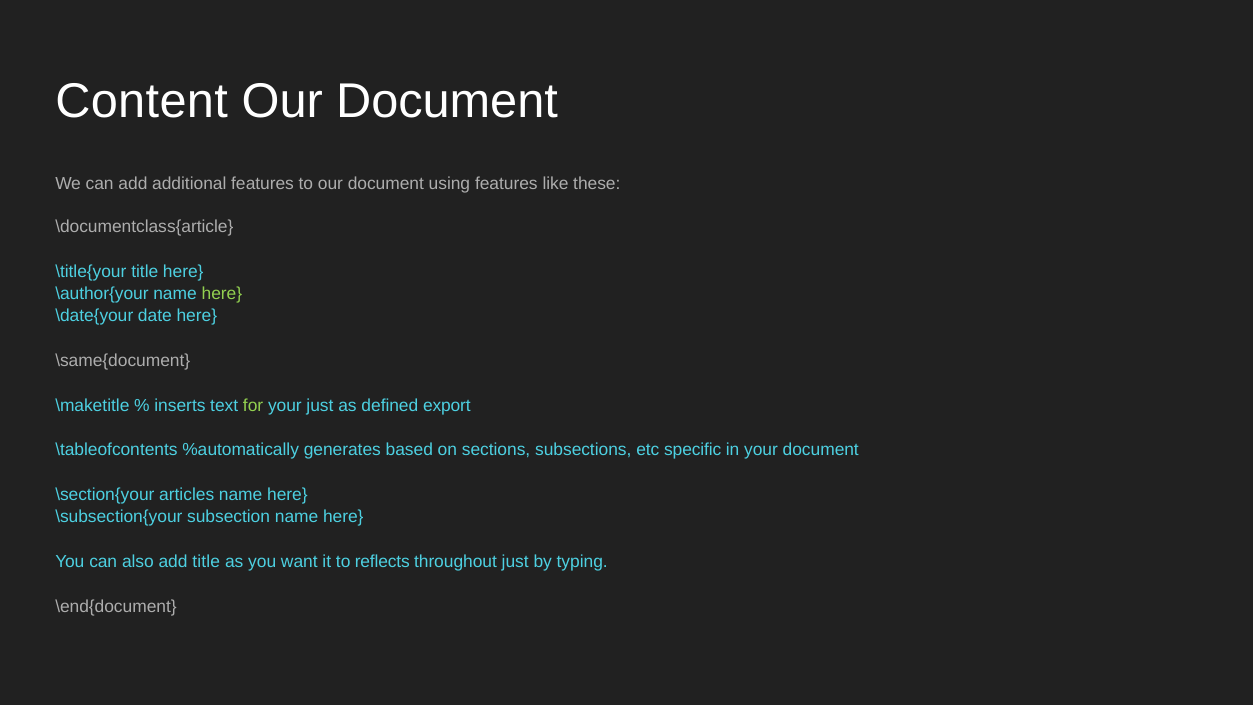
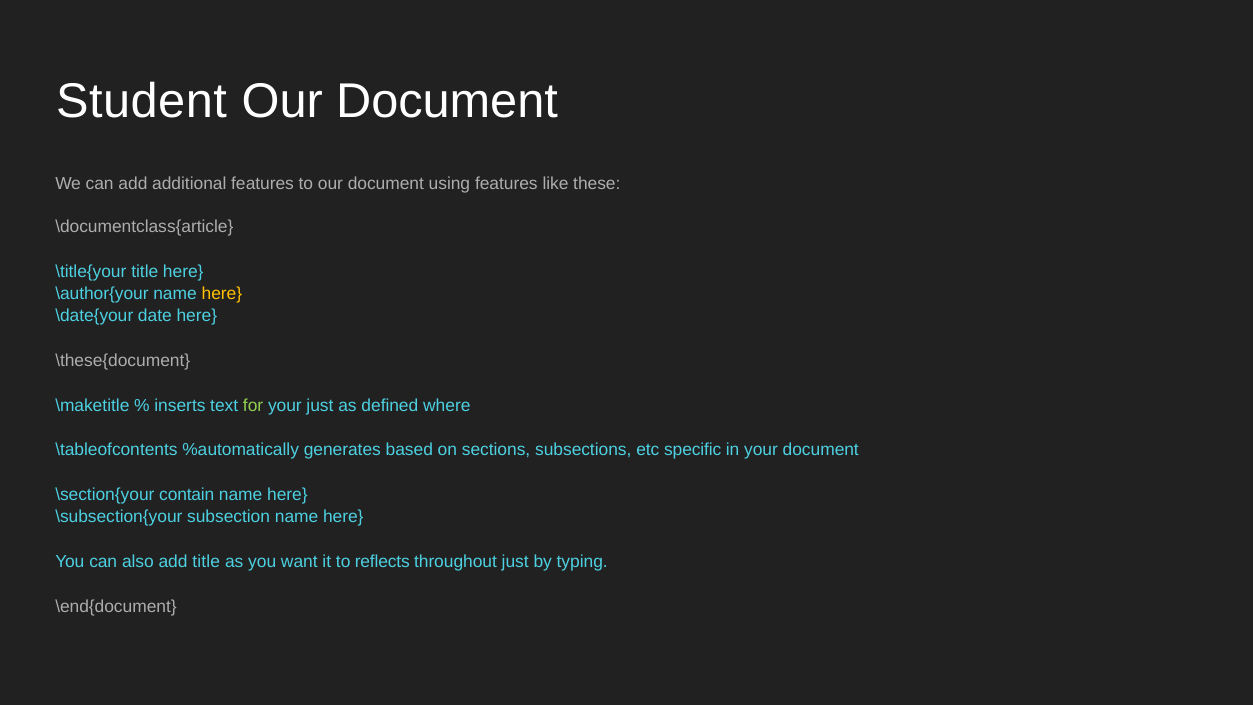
Content: Content -> Student (141, 101)
here colour: light green -> yellow (222, 294)
\same{document: \same{document -> \these{document (123, 361)
export: export -> where (447, 405)
articles: articles -> contain (187, 495)
